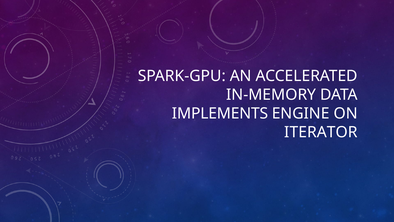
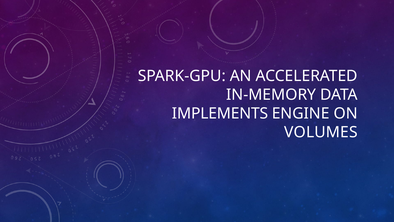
ITERATOR: ITERATOR -> VOLUMES (321, 132)
